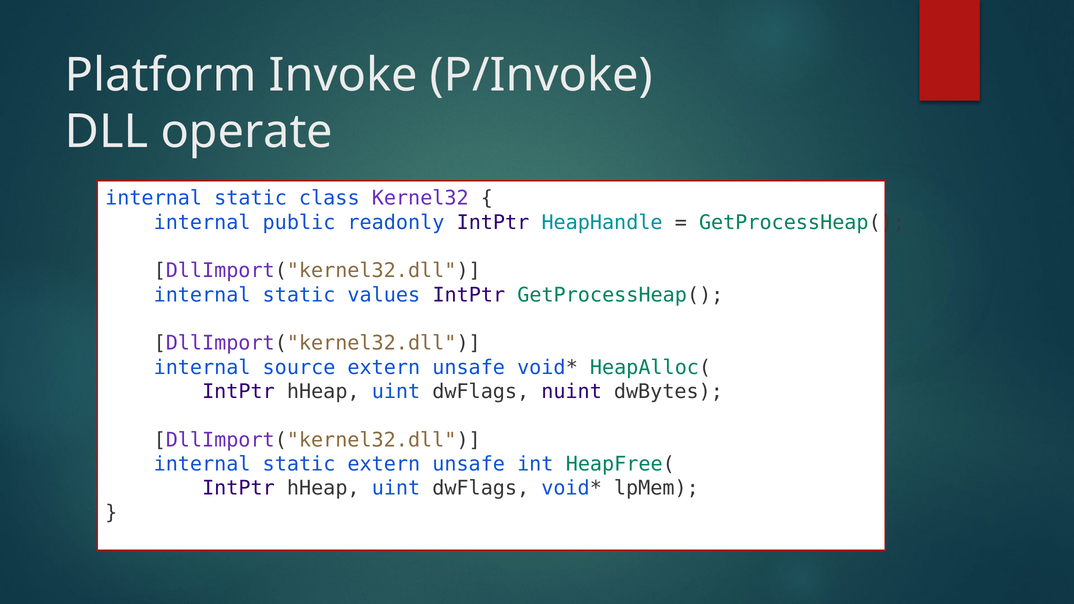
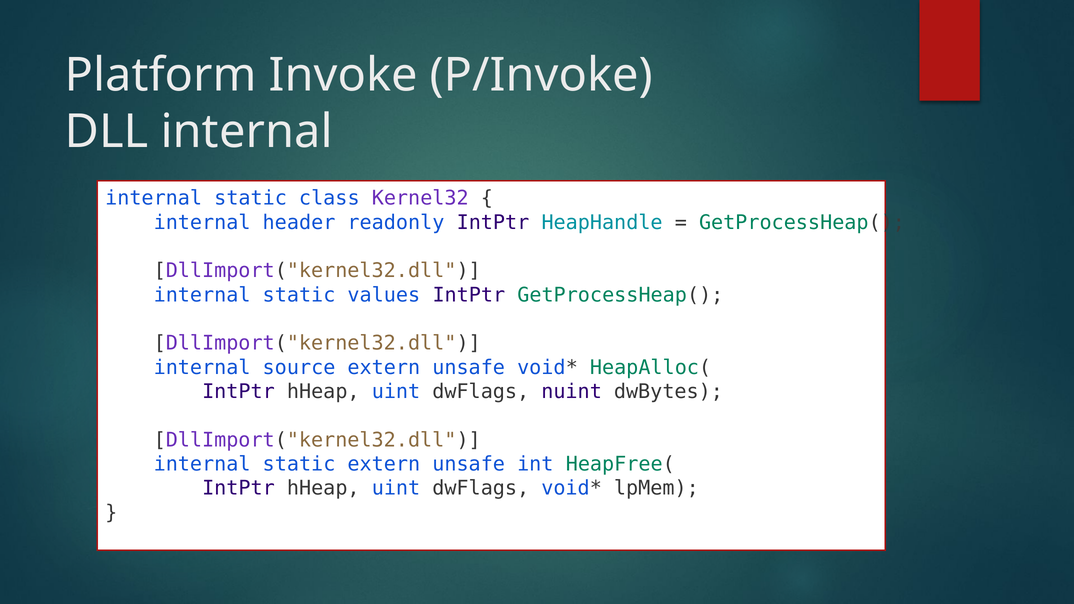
DLL operate: operate -> internal (247, 132)
public: public -> header (299, 223)
